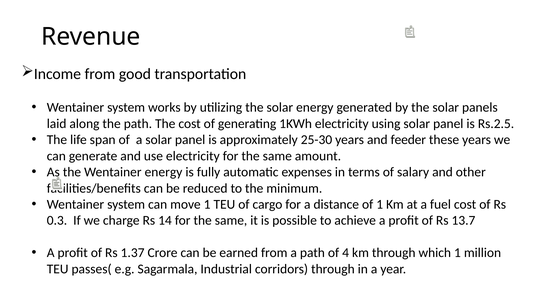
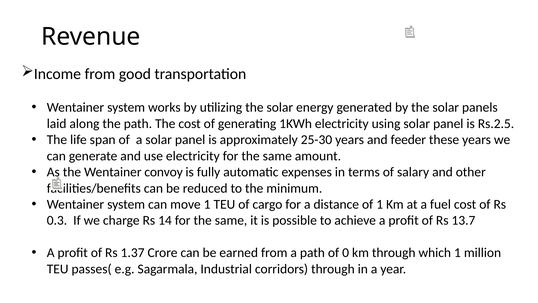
Wentainer energy: energy -> convoy (164, 172)
4: 4 -> 0 (346, 253)
